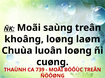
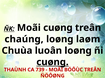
Moãi saùng: saùng -> cuøng (58, 28)
khoâng: khoâng -> chaúng (24, 40)
cuøng underline: none -> present (52, 63)
